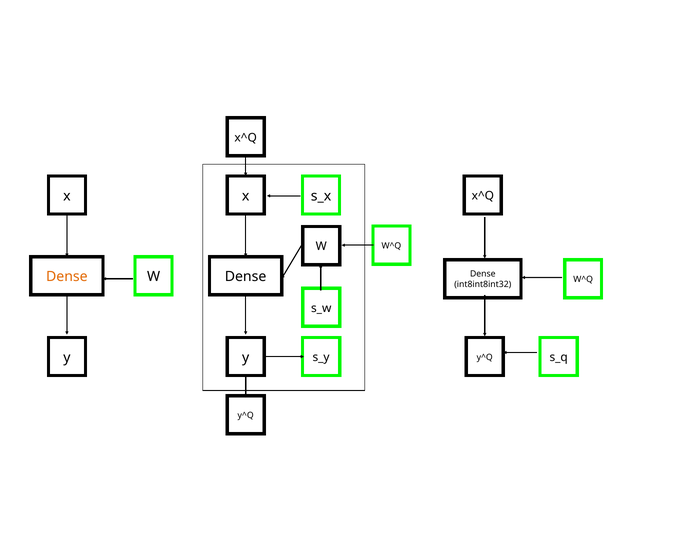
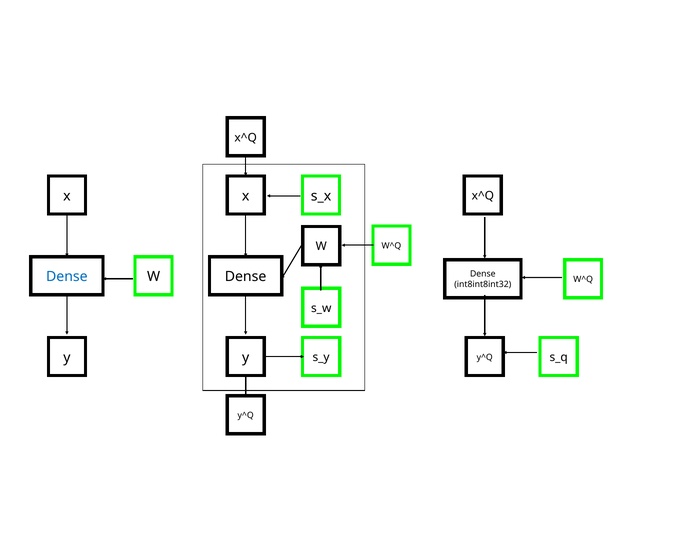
Dense colour: orange -> blue (67, 277)
